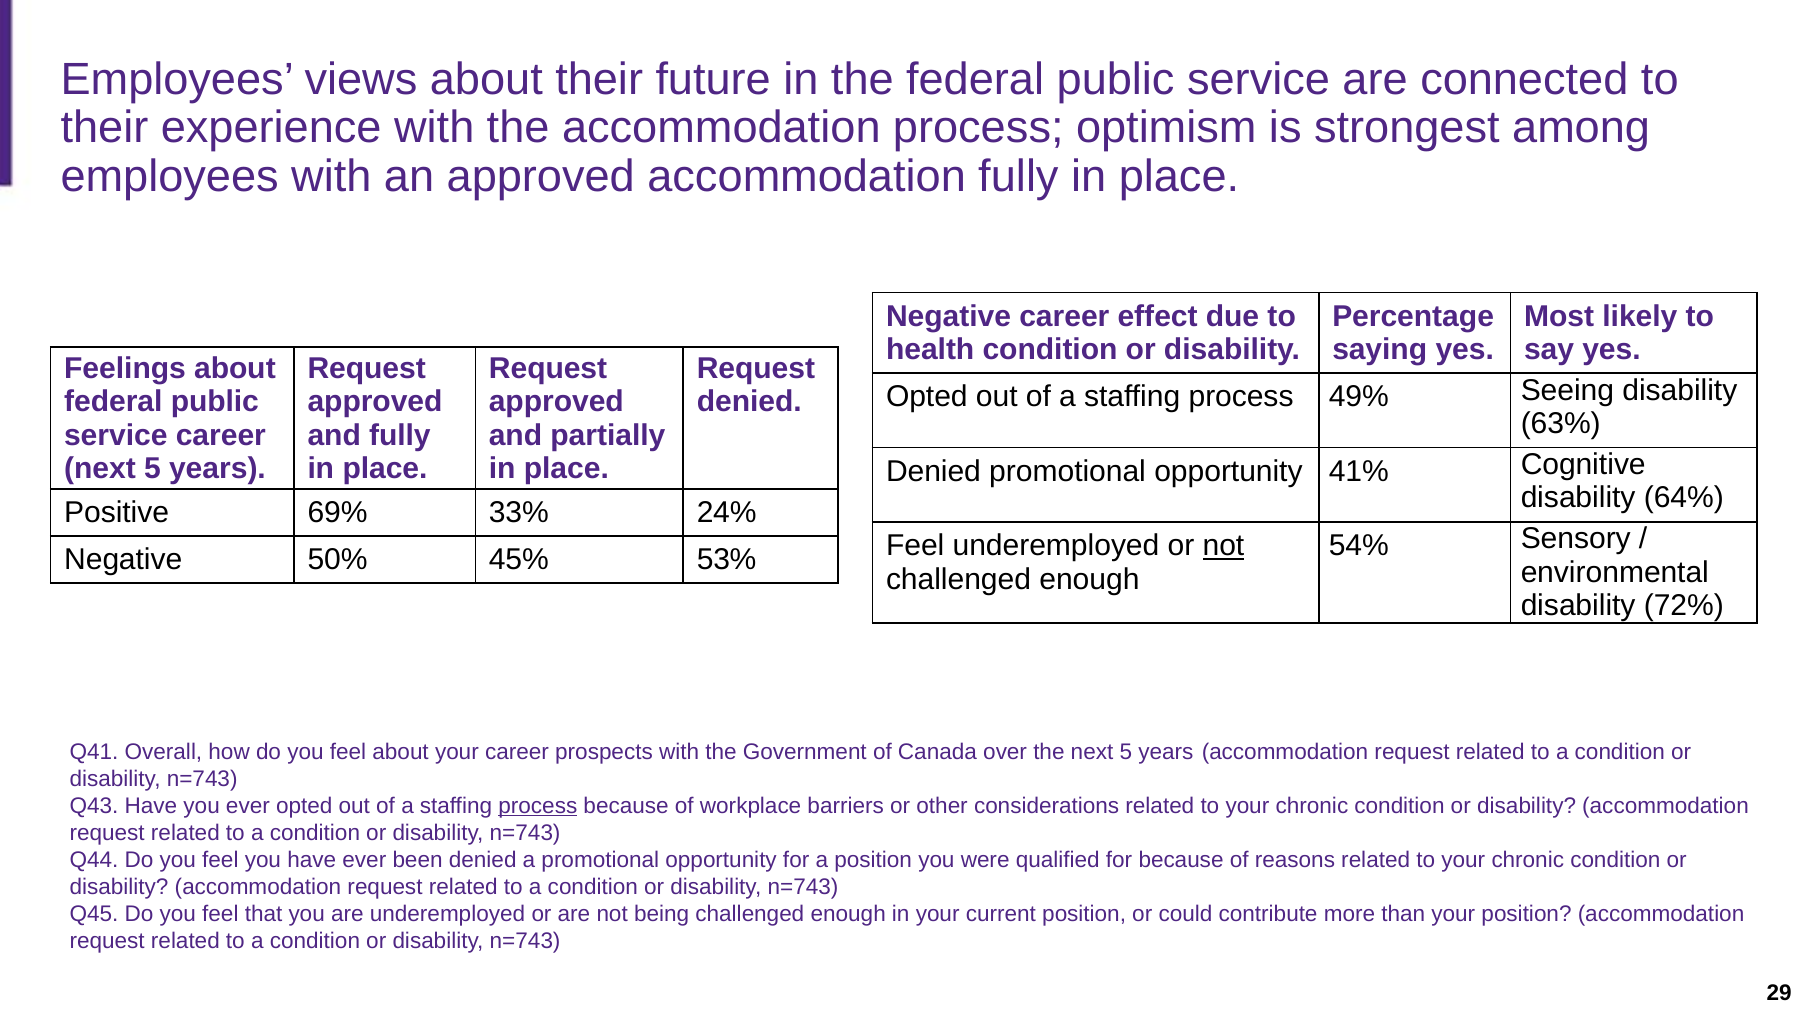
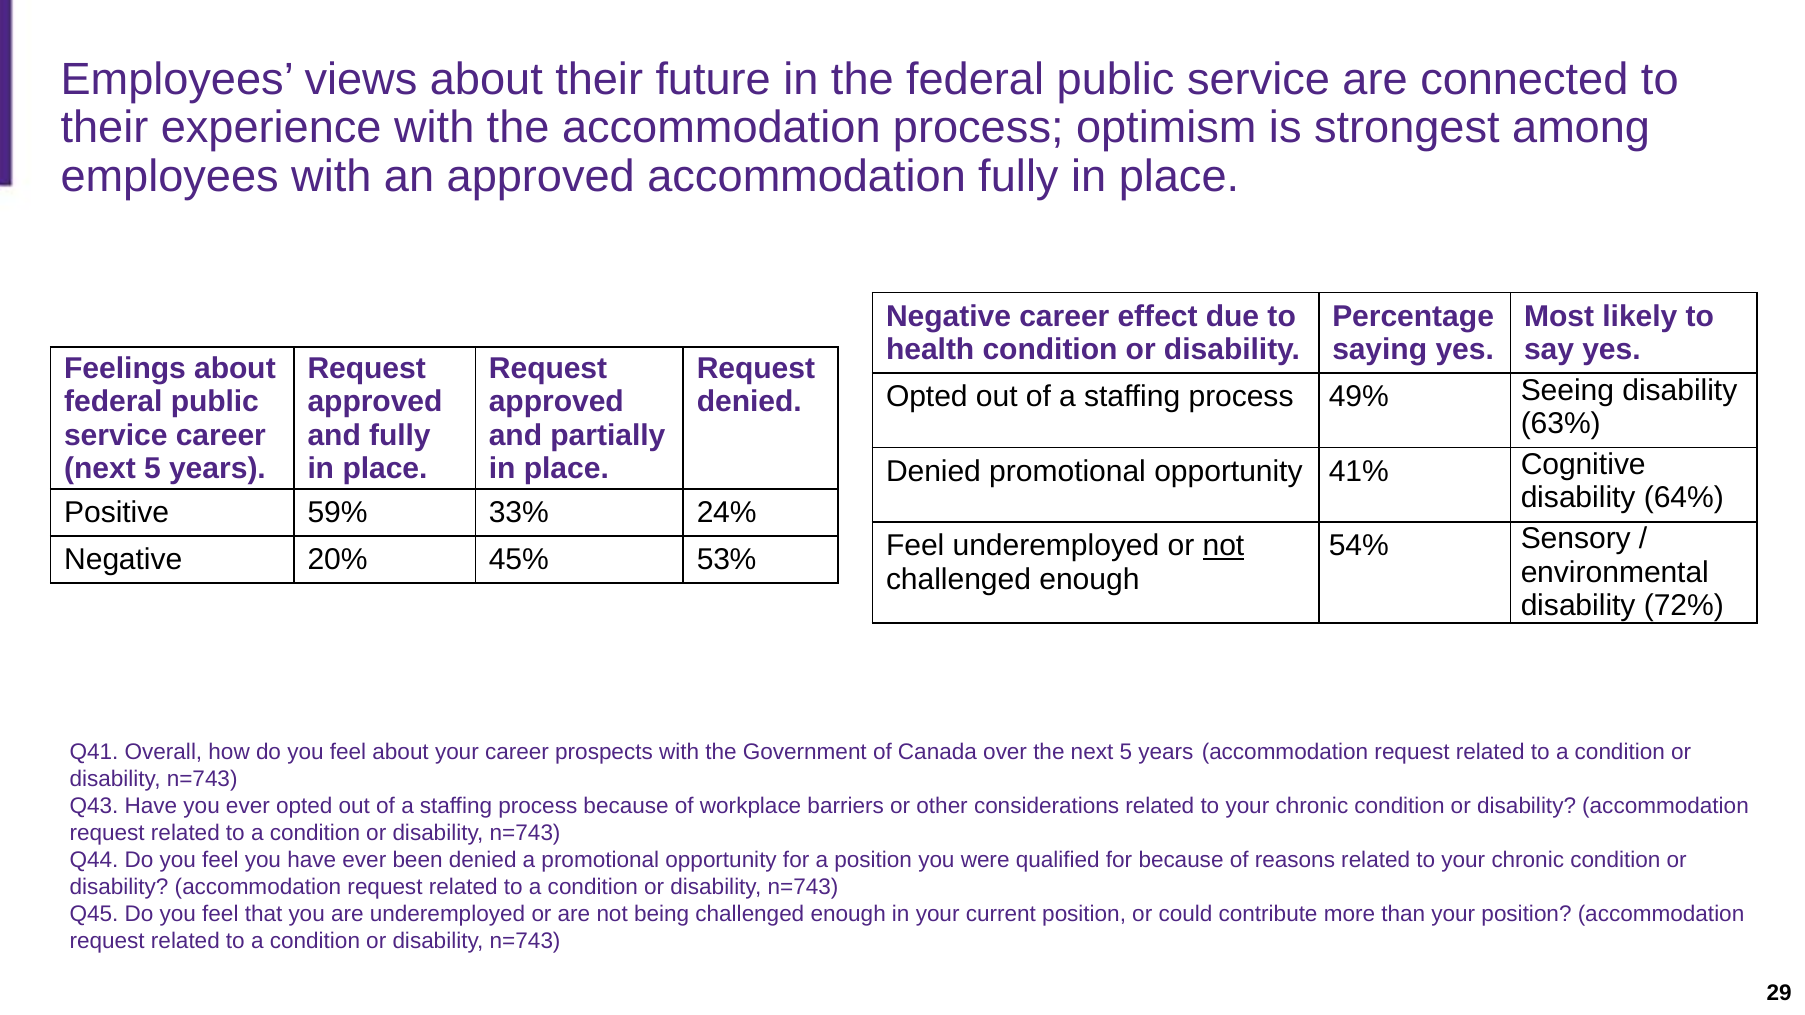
69%: 69% -> 59% (338, 513)
50%: 50% -> 20% (338, 560)
process underline: present -> none (538, 806)
